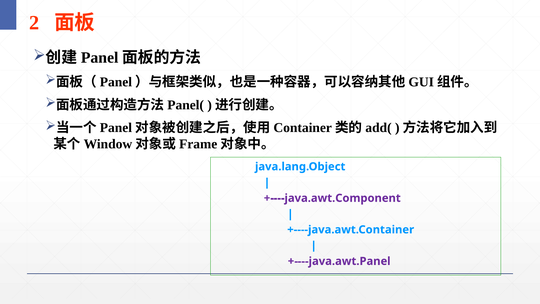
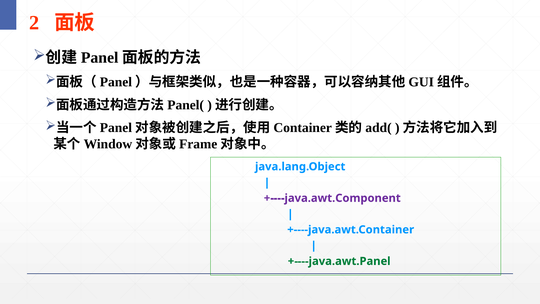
+----java.awt.Panel colour: purple -> green (339, 261)
